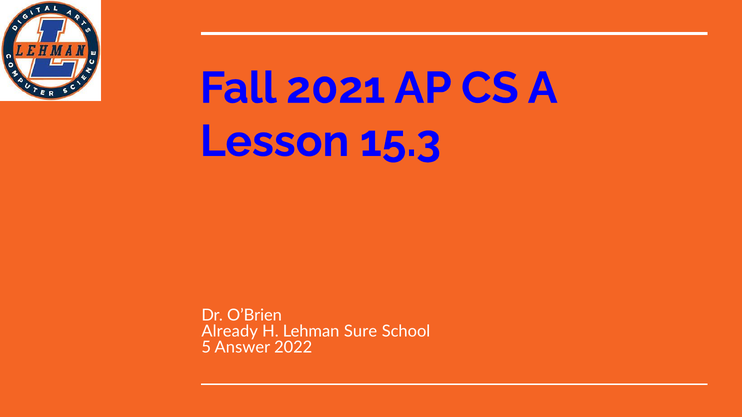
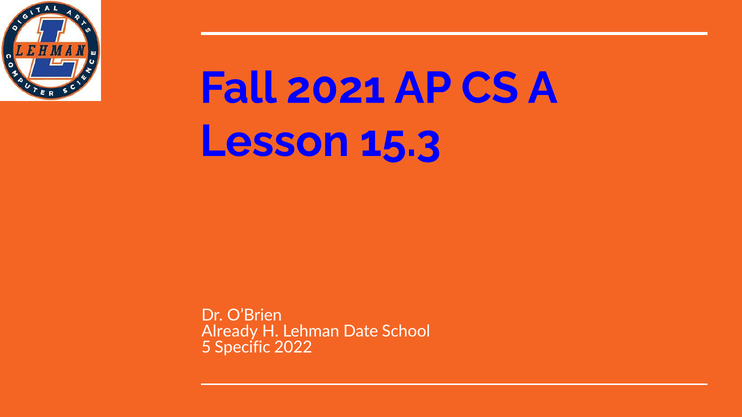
Sure: Sure -> Date (361, 332)
Answer: Answer -> Specific (242, 347)
